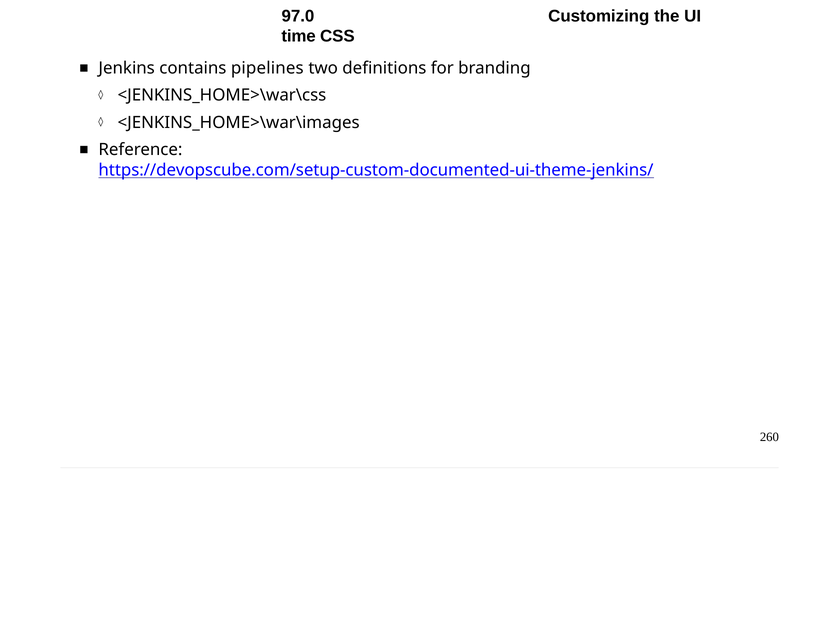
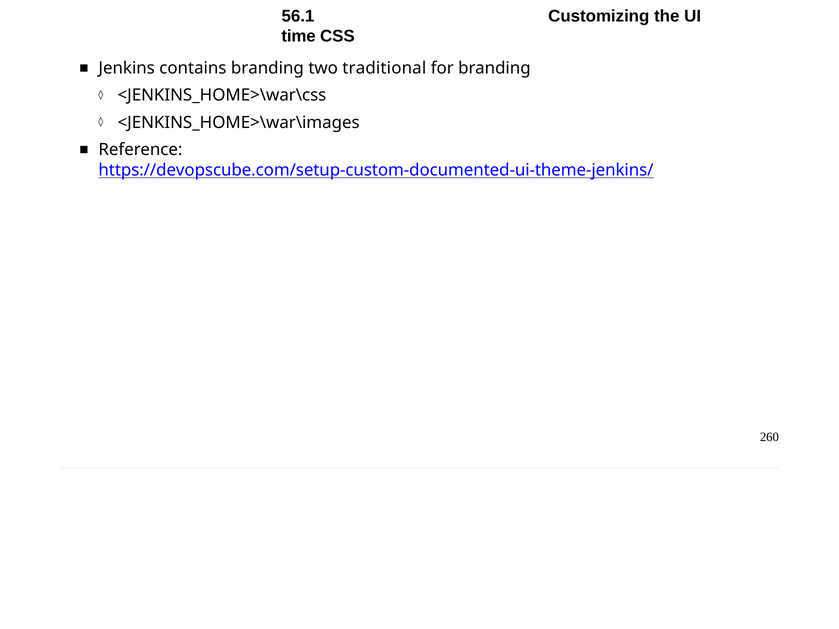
97.0: 97.0 -> 56.1 (298, 16)
contains pipelines: pipelines -> branding (267, 68)
definitions: definitions -> traditional (384, 68)
